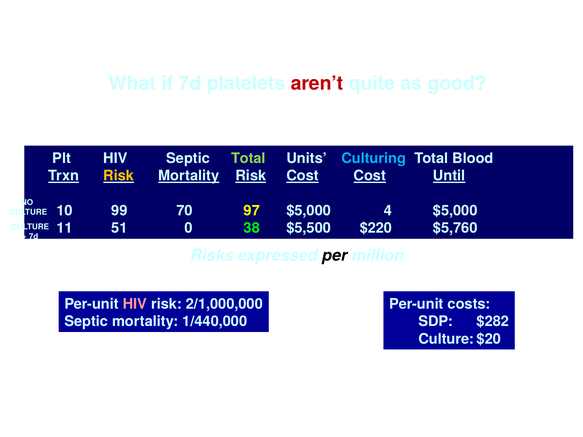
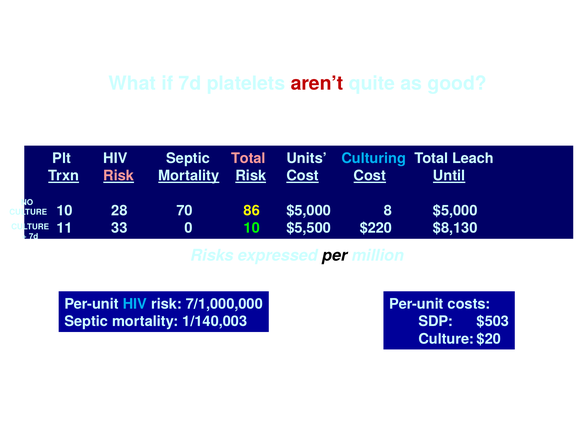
Total colour: light green -> pink (248, 158)
Blood: Blood -> Leach (473, 158)
Risk colour: yellow -> pink (119, 176)
99: 99 -> 28 (119, 211)
97: 97 -> 86 (252, 211)
4: 4 -> 8 (388, 211)
51: 51 -> 33 (119, 228)
0 38: 38 -> 10 (252, 228)
$5,760: $5,760 -> $8,130 (455, 228)
HIV colour: pink -> light blue (135, 304)
2/1,000,000: 2/1,000,000 -> 7/1,000,000 (224, 304)
1/440,000: 1/440,000 -> 1/140,003 (215, 322)
$282: $282 -> $503 (493, 322)
